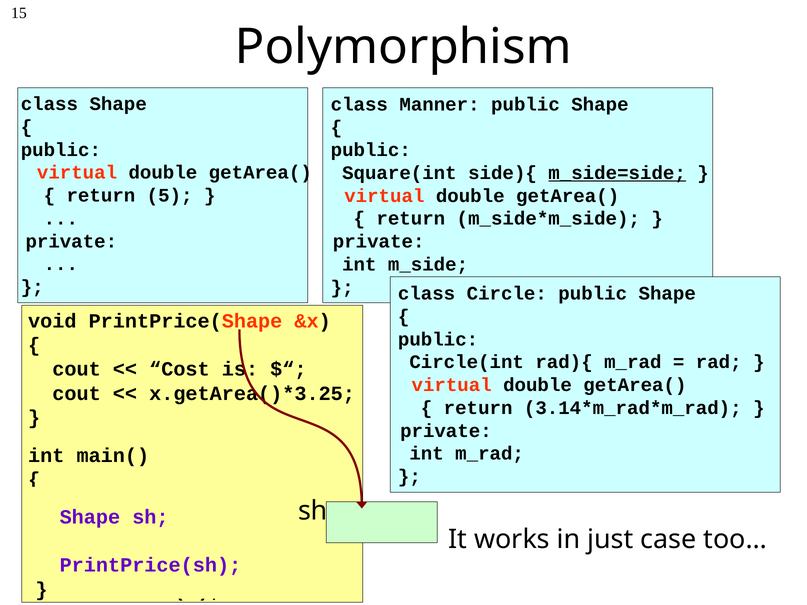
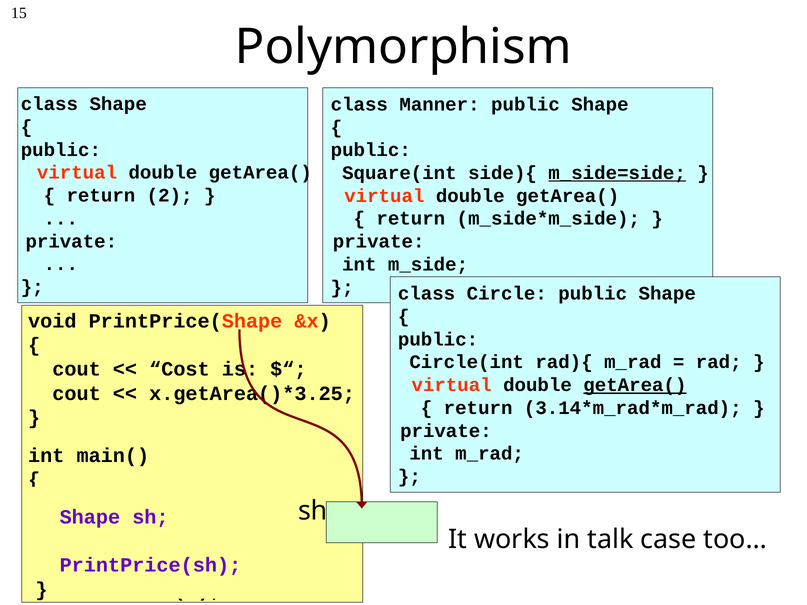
5: 5 -> 2 (170, 196)
getArea( underline: none -> present (635, 385)
just: just -> talk (610, 540)
